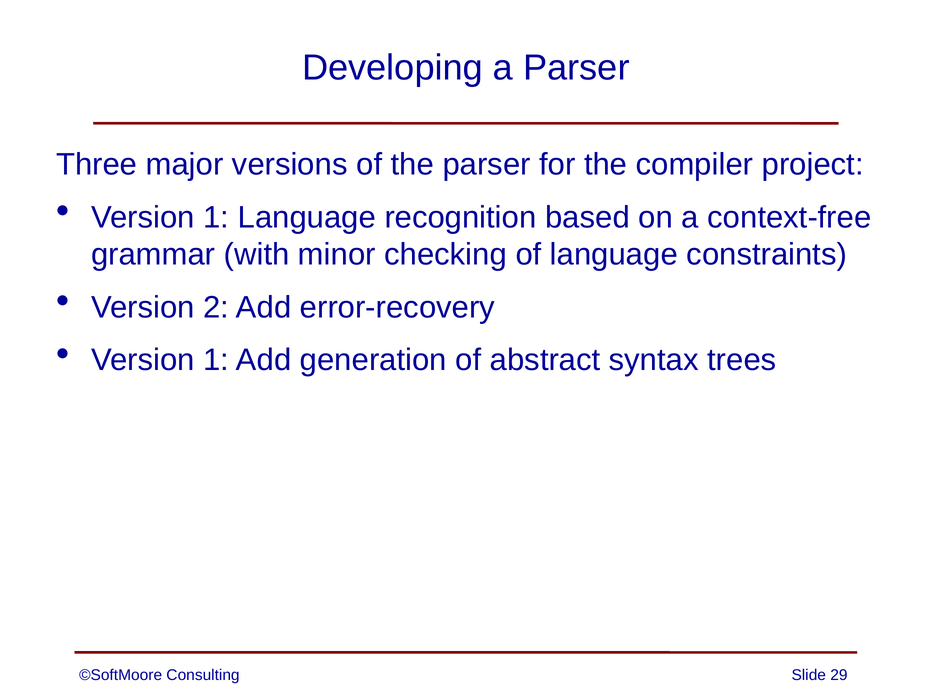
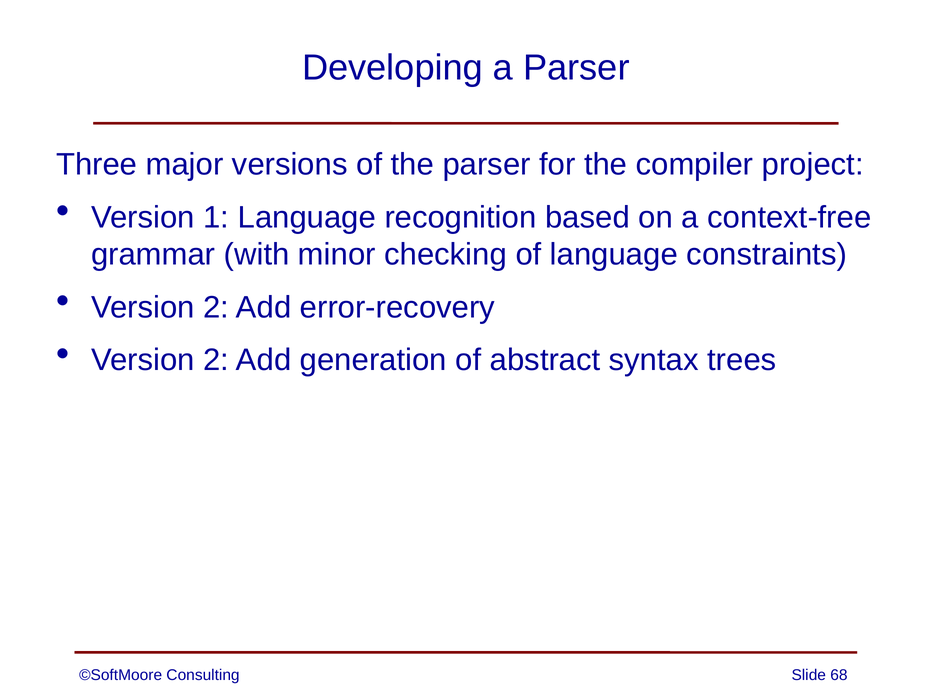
1: 1 -> 2 (216, 360)
29: 29 -> 68 (839, 675)
